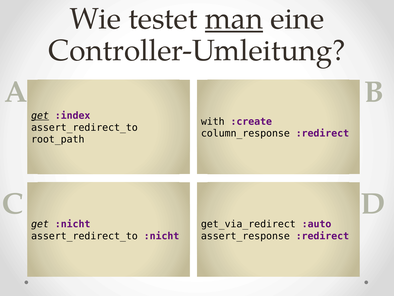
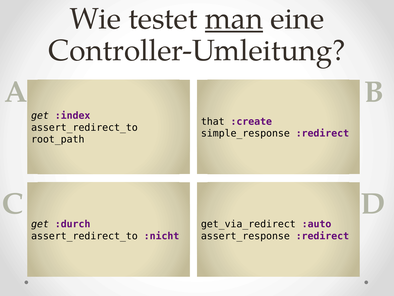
get underline: present -> none (40, 116)
with: with -> that (213, 121)
column_response: column_response -> simple_response (245, 133)
get :nicht: :nicht -> :durch (73, 224)
